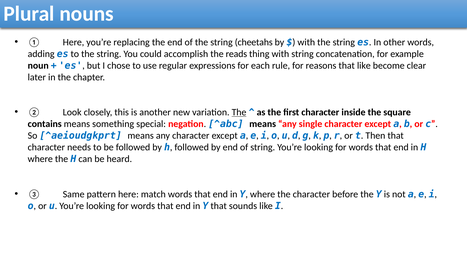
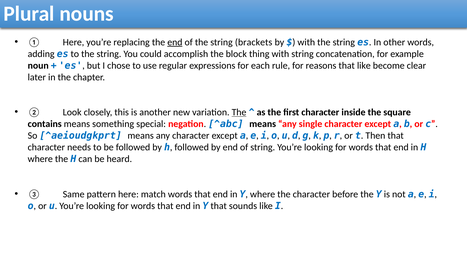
end underline: none -> present (175, 42)
cheetahs: cheetahs -> brackets (254, 42)
reads: reads -> block (236, 54)
